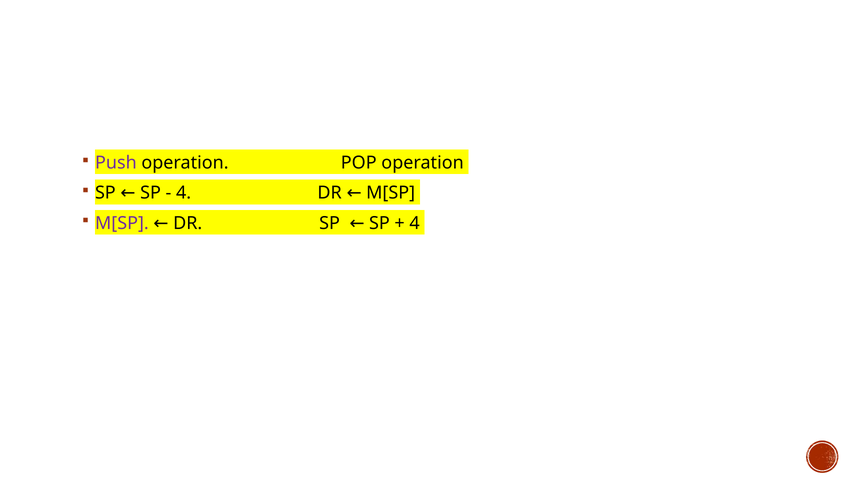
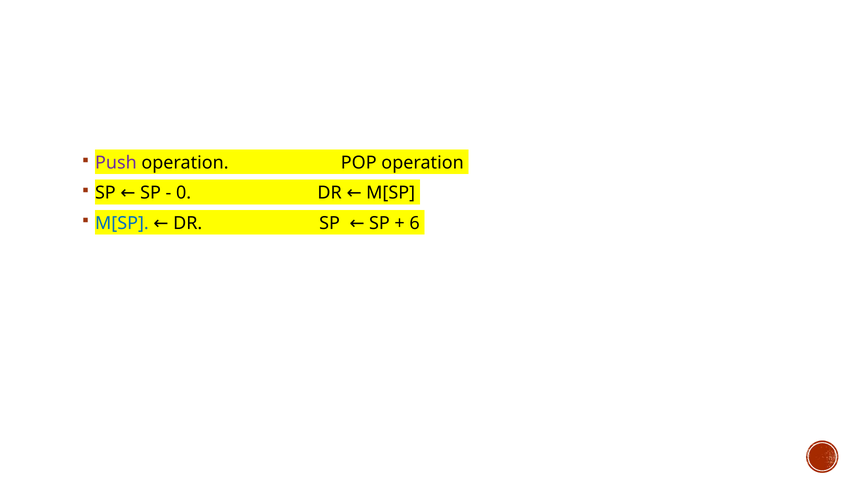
4: 4 -> 0 (184, 193)
M[SP colour: purple -> blue (122, 223)
4: 4 -> 6 (415, 223)
